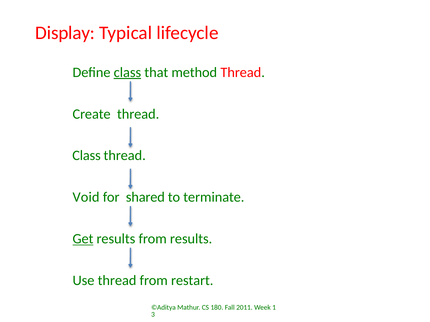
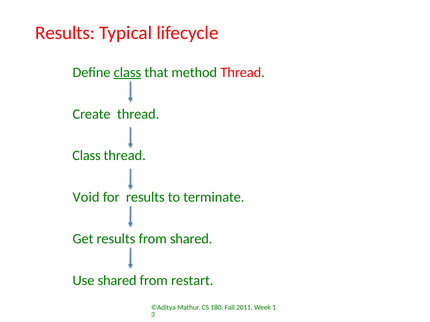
Display: Display -> Results (65, 33)
for shared: shared -> results (145, 197)
Get underline: present -> none (83, 239)
from results: results -> shared (191, 239)
Use thread: thread -> shared (117, 281)
